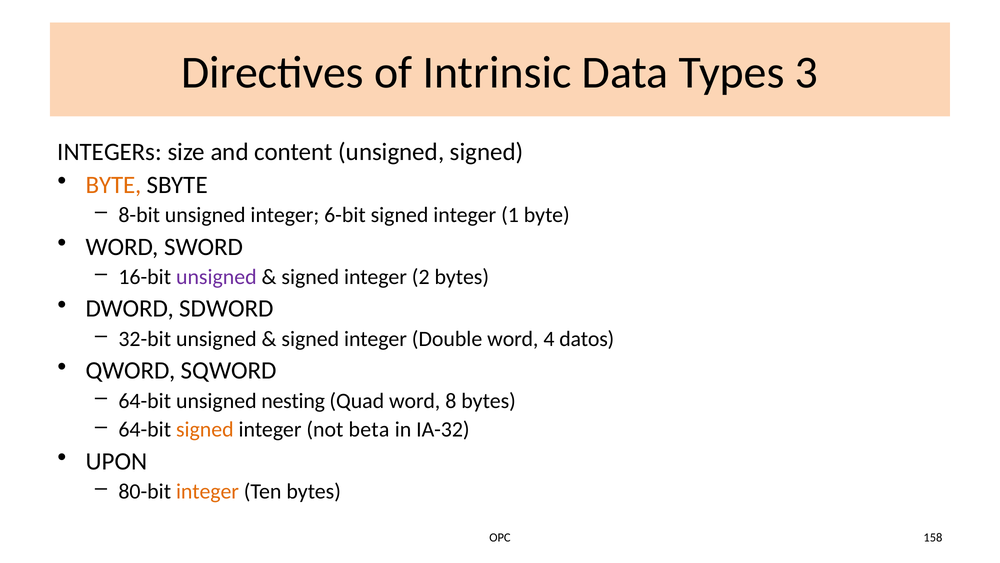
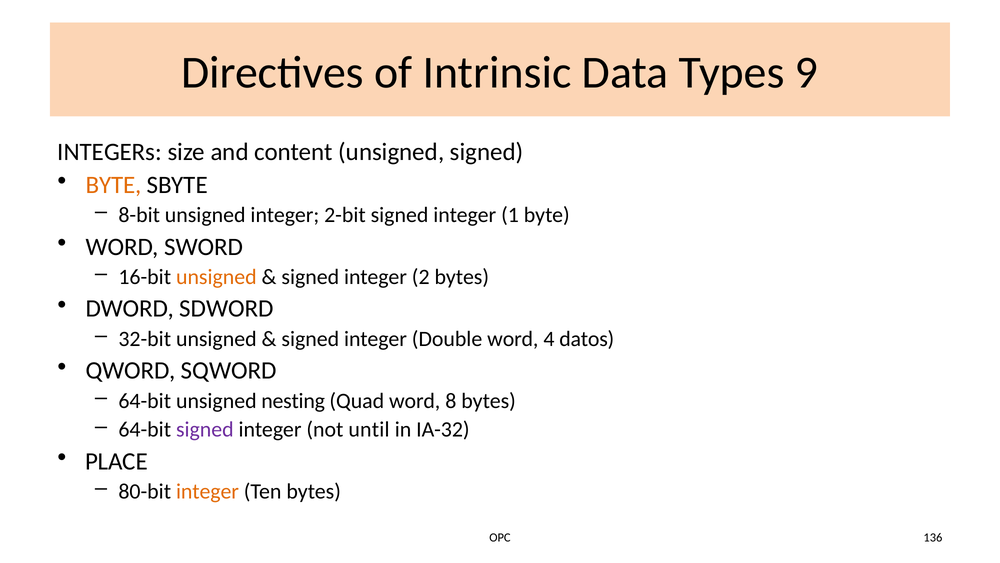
3: 3 -> 9 (806, 73)
6-bit: 6-bit -> 2-bit (345, 215)
unsigned colour: purple -> orange (216, 277)
signed colour: orange -> purple (205, 429)
beta: beta -> until (369, 429)
UPON: UPON -> PLACE (117, 461)
158: 158 -> 136 (933, 537)
